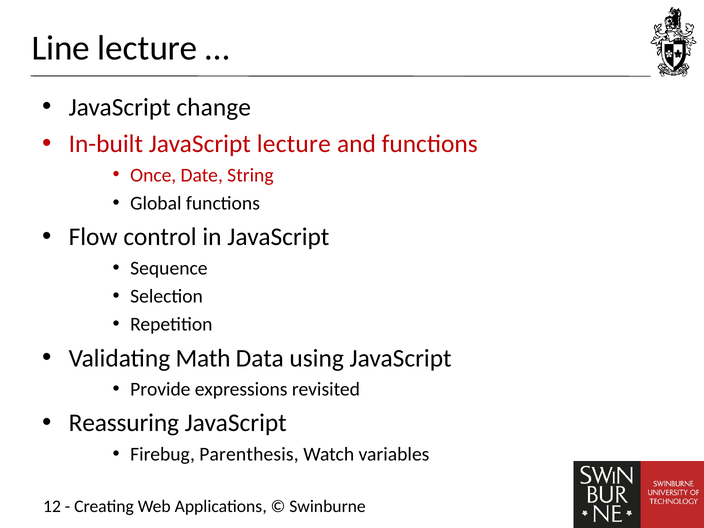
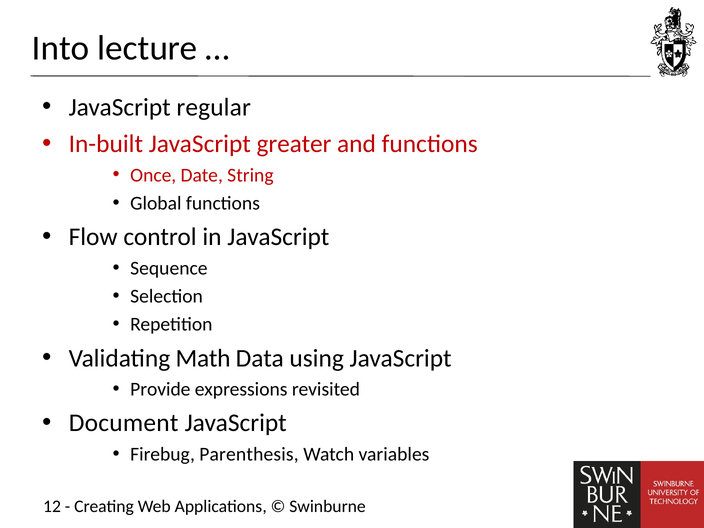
Line: Line -> Into (61, 48)
change: change -> regular (214, 107)
JavaScript lecture: lecture -> greater (294, 144)
Reassuring: Reassuring -> Document (124, 423)
